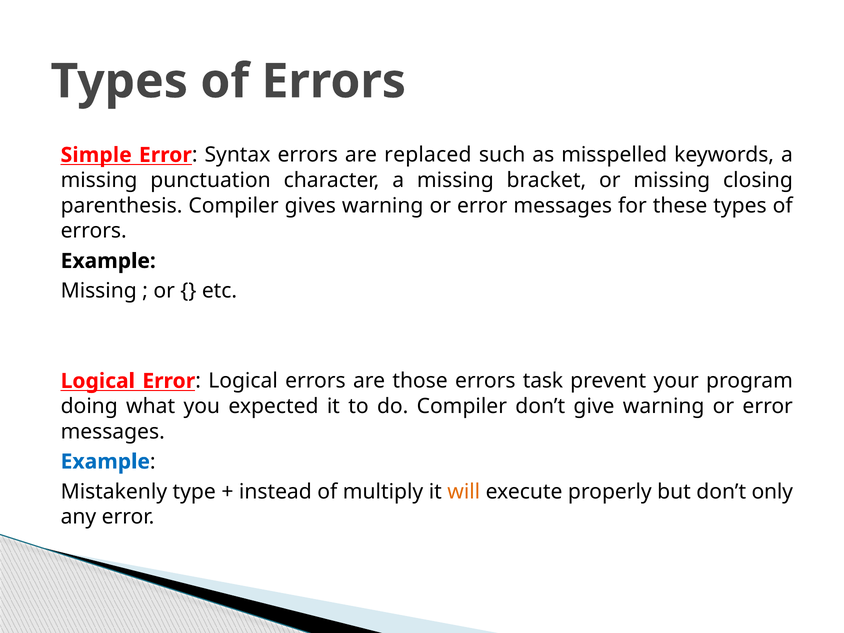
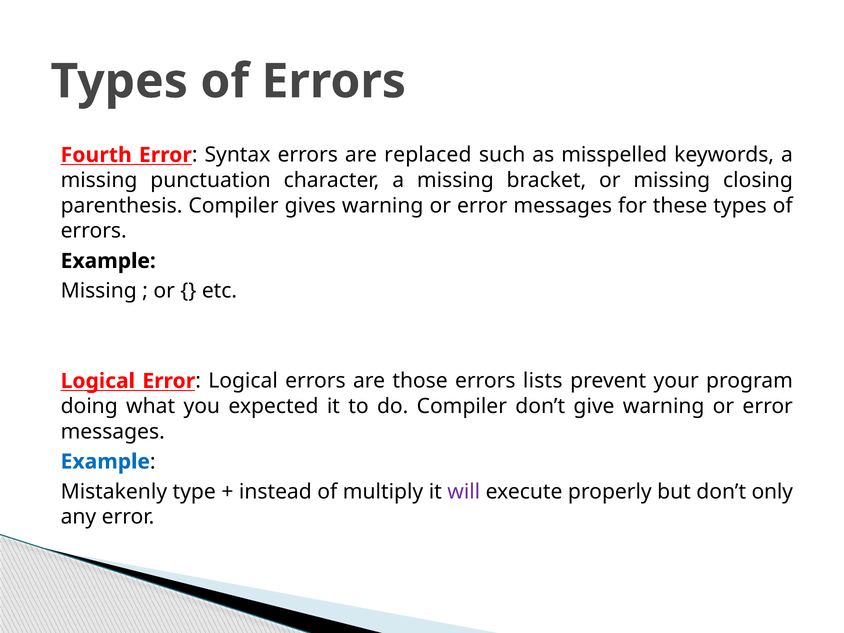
Simple: Simple -> Fourth (96, 155)
task: task -> lists (543, 381)
will colour: orange -> purple (464, 492)
